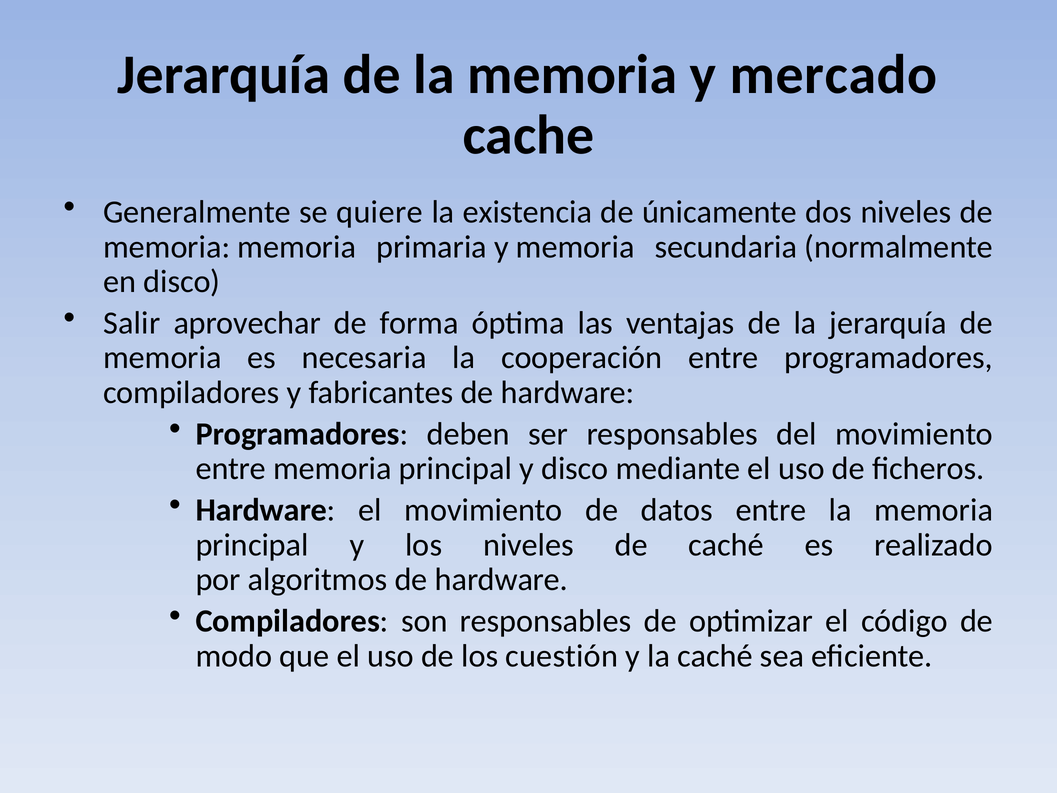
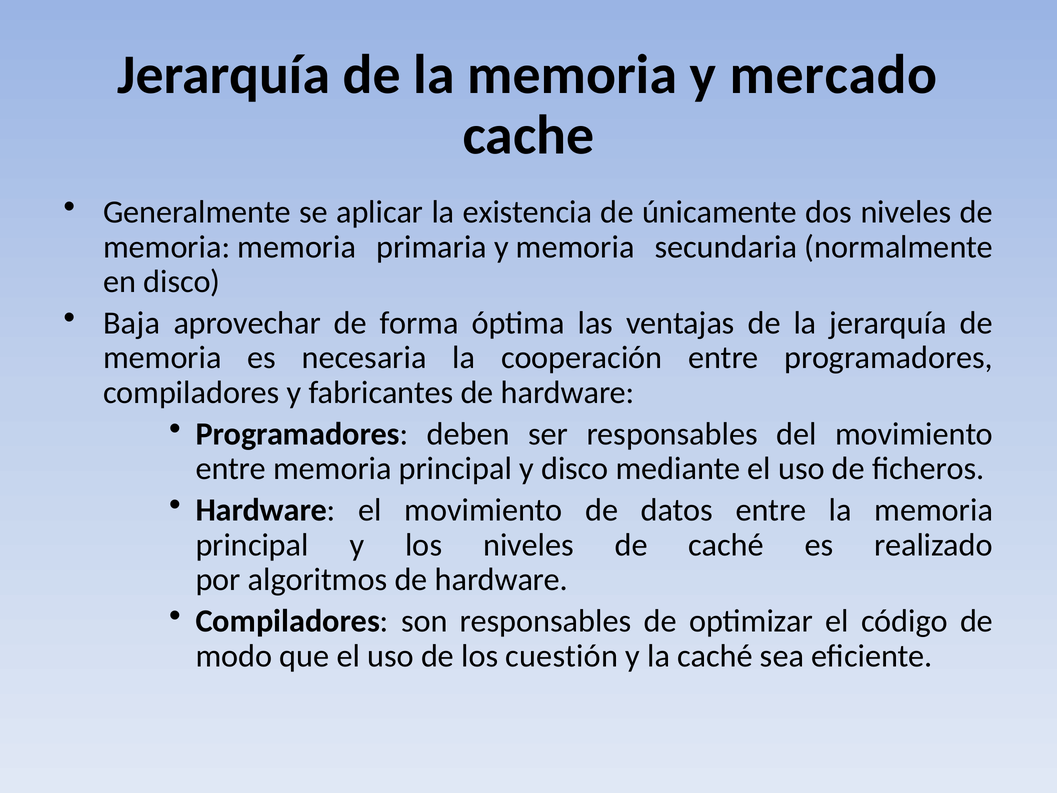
quiere: quiere -> aplicar (380, 212)
Salir: Salir -> Baja (132, 323)
